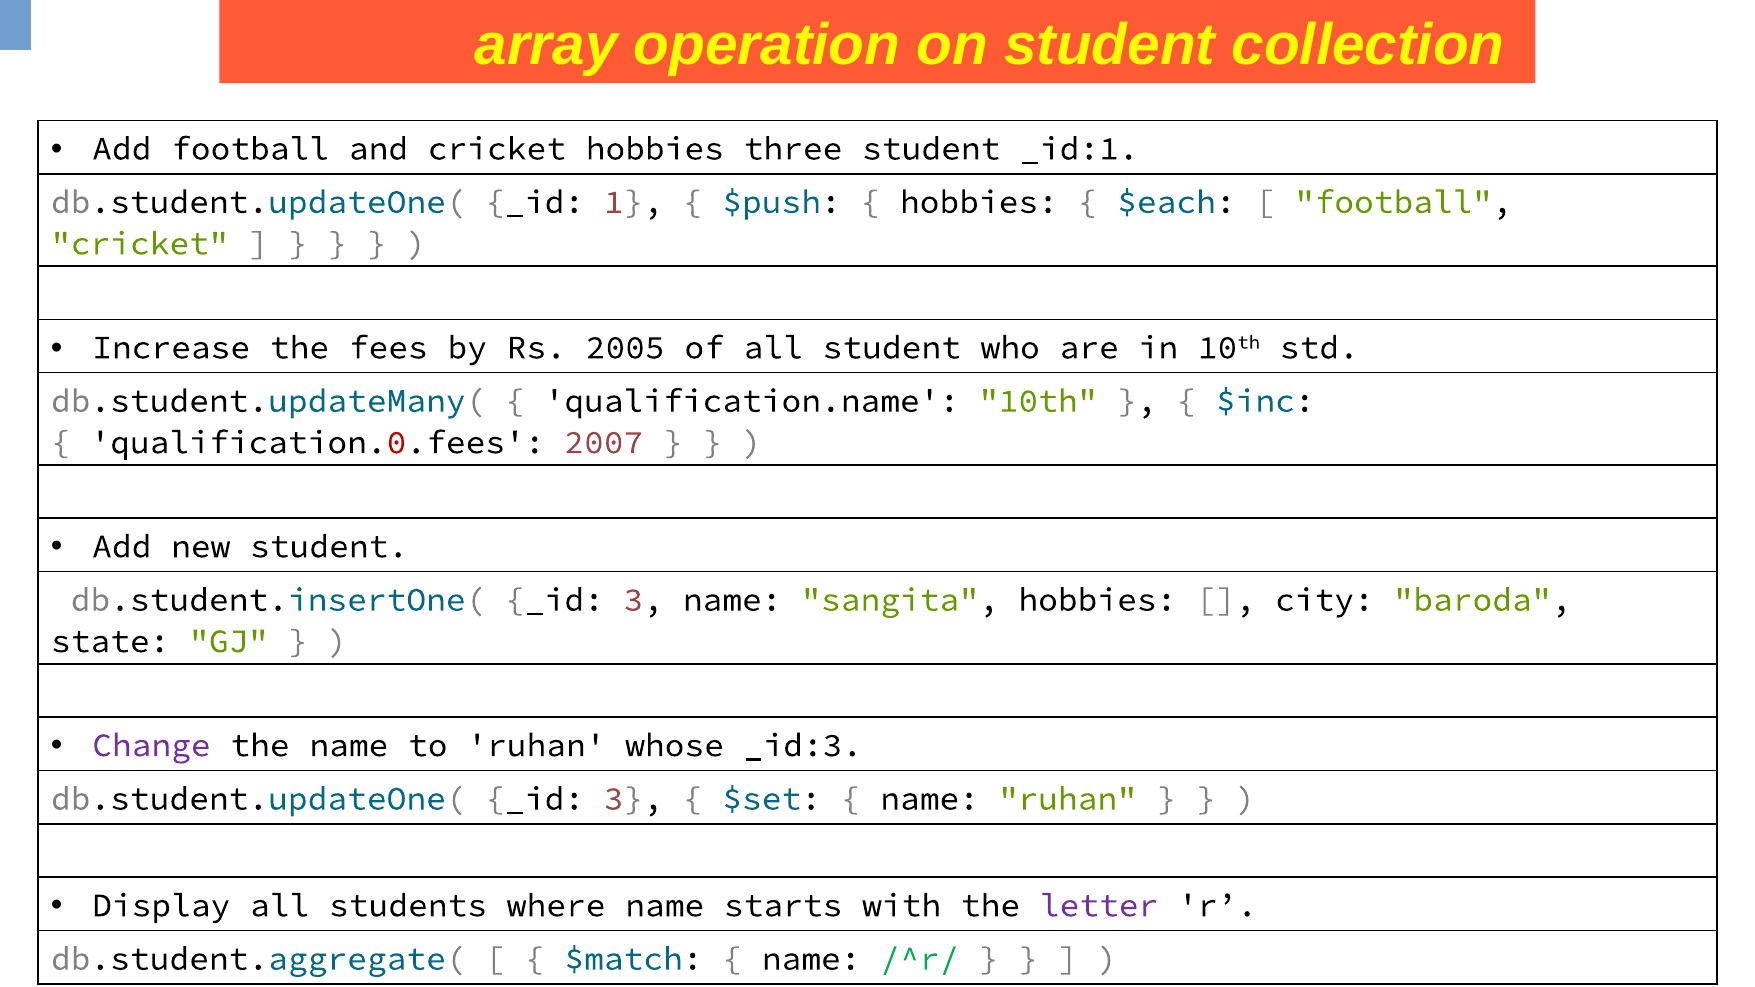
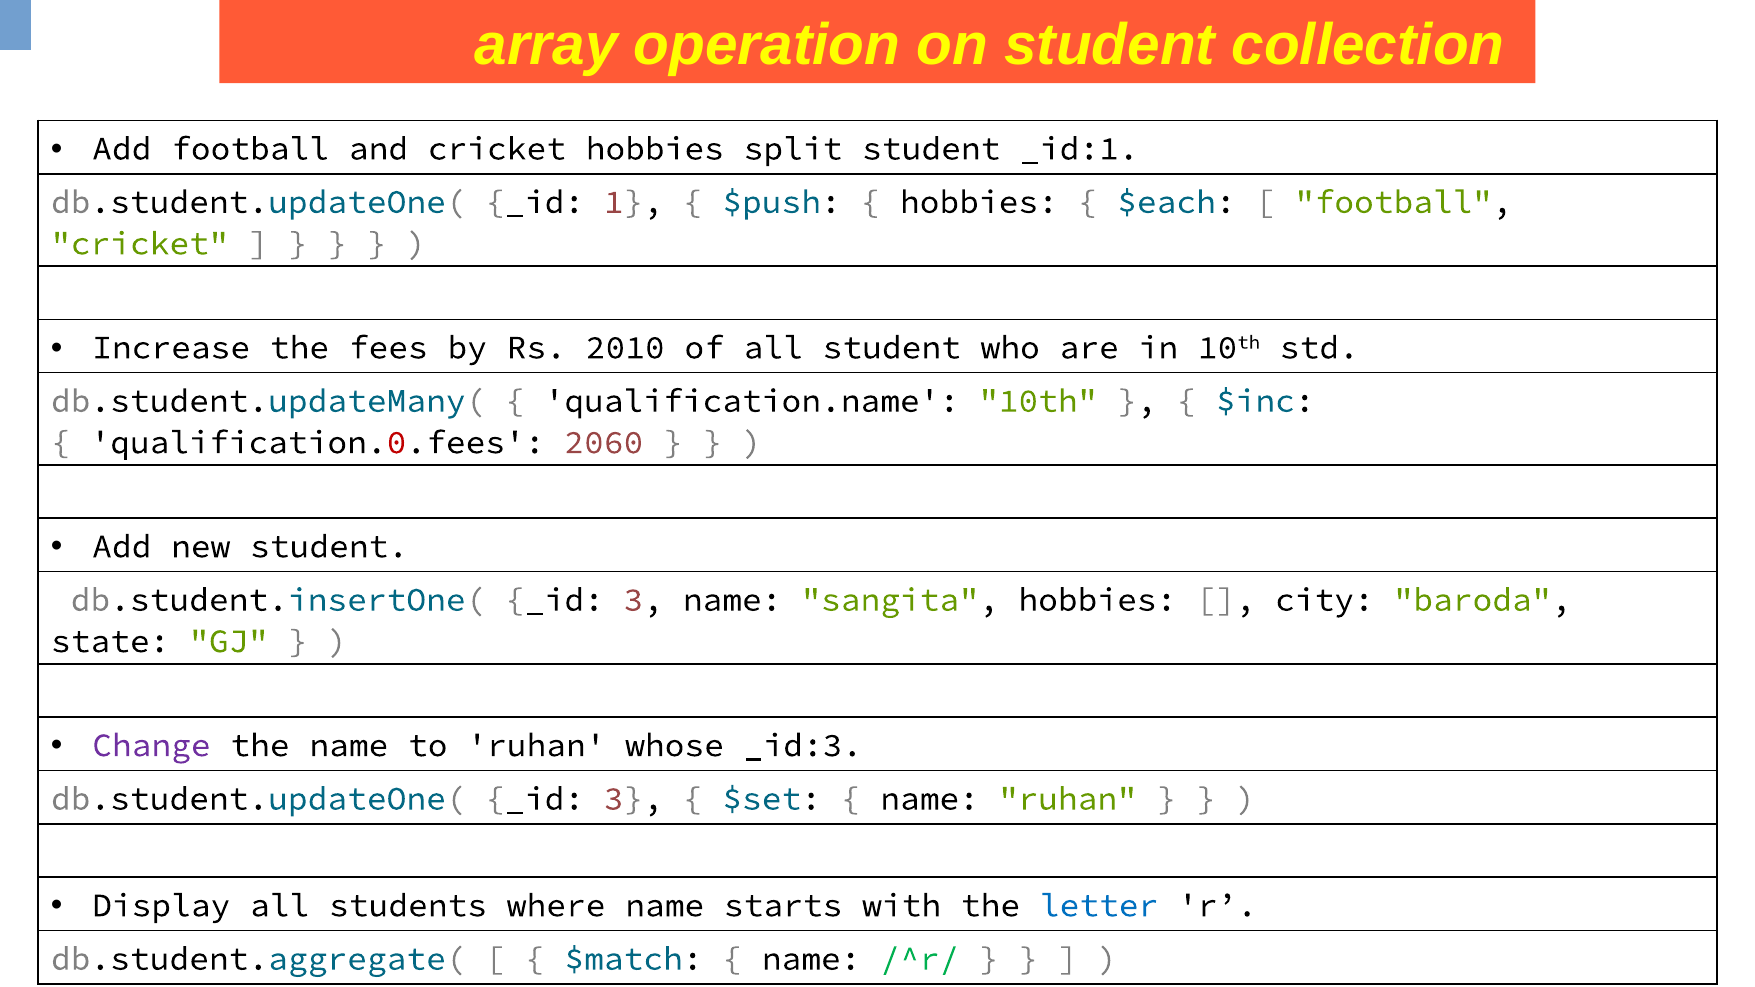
three: three -> split (793, 149)
2005: 2005 -> 2010 (625, 348)
2007: 2007 -> 2060 (604, 442)
letter colour: purple -> blue (1099, 906)
